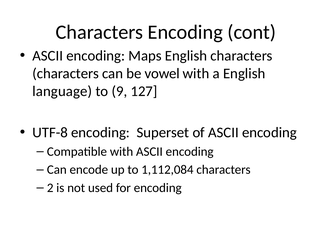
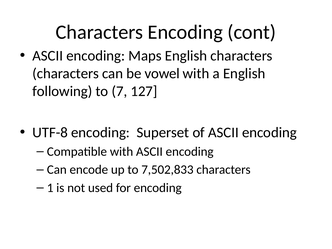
language: language -> following (62, 91)
9: 9 -> 7 (119, 91)
1,112,084: 1,112,084 -> 7,502,833 (167, 170)
2: 2 -> 1 (50, 188)
